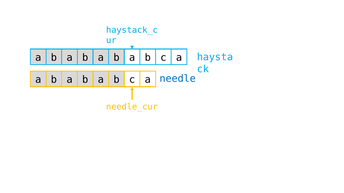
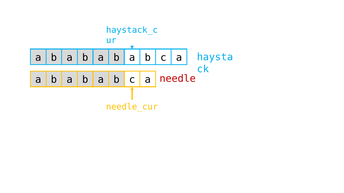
needle colour: blue -> red (178, 79)
